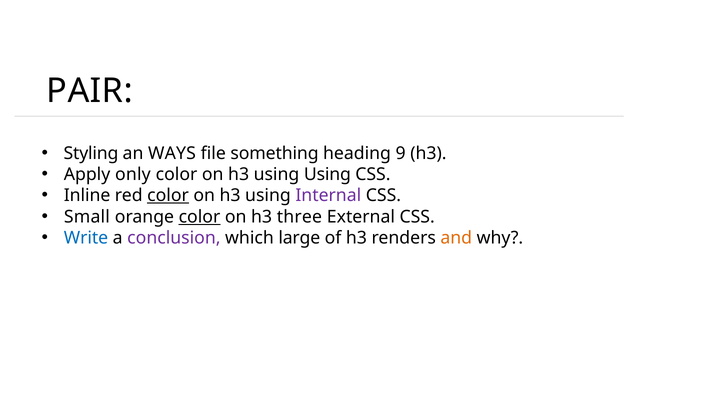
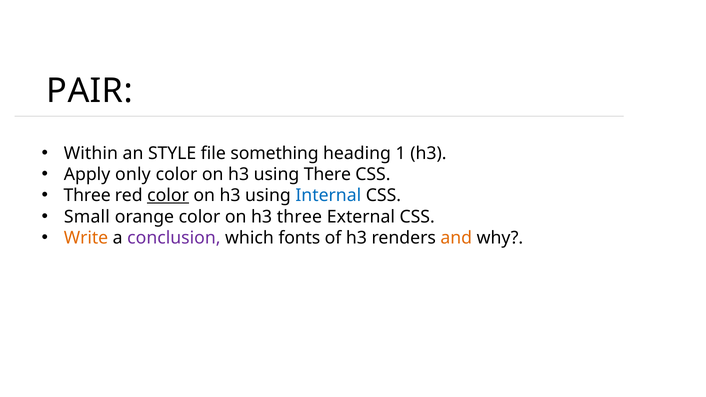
Styling: Styling -> Within (91, 153)
WAYS: WAYS -> STYLE (172, 153)
9: 9 -> 1 (401, 153)
using Using: Using -> There (327, 174)
Inline: Inline -> Three (87, 196)
Internal colour: purple -> blue (328, 196)
color underline: present -> none (199, 217)
Write colour: blue -> orange (86, 238)
large: large -> fonts (299, 238)
